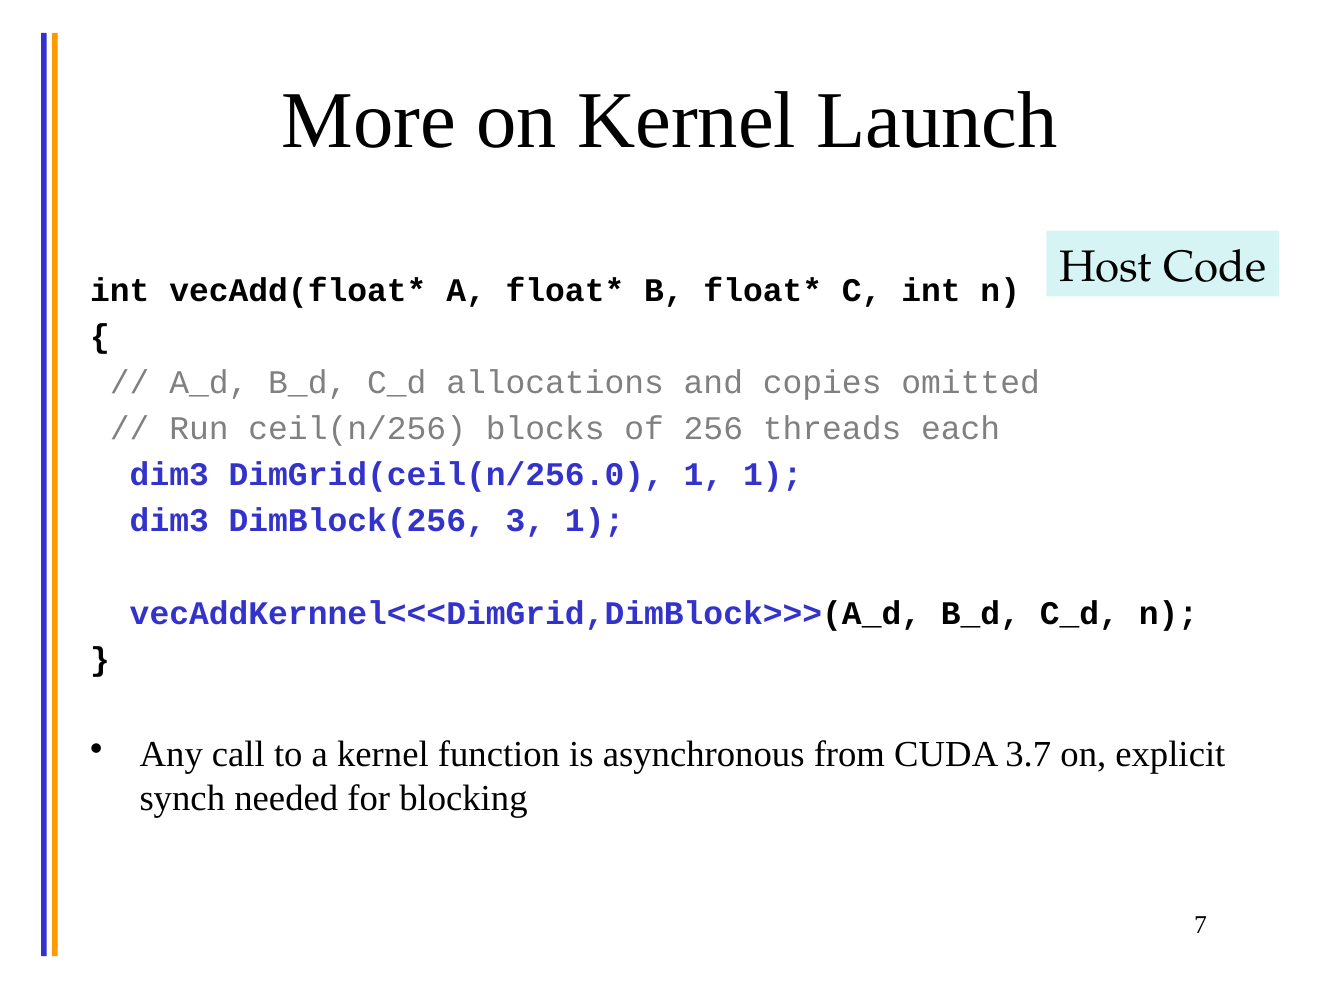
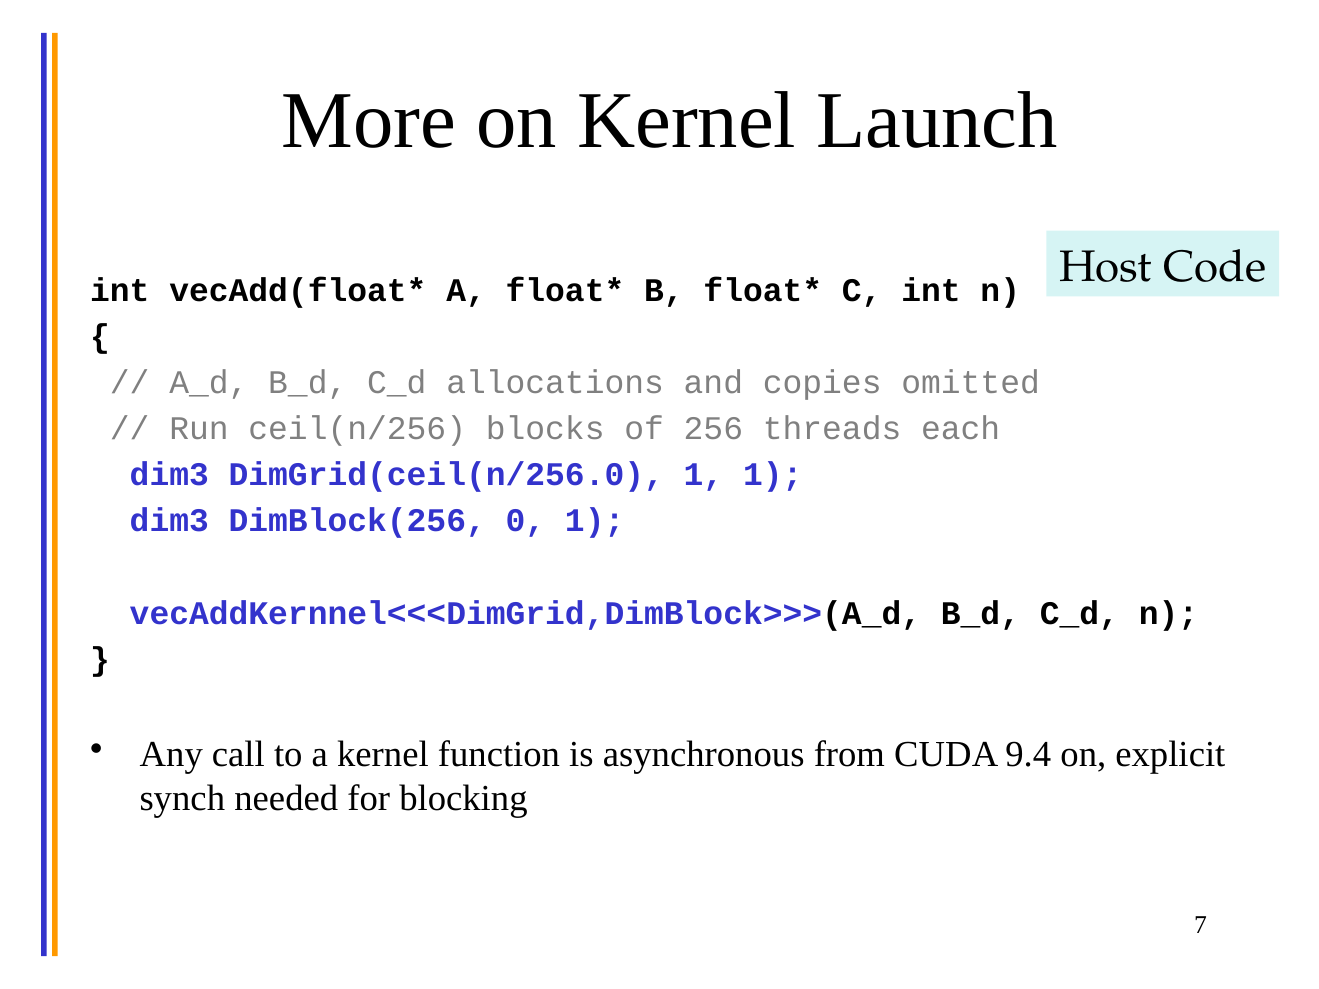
3: 3 -> 0 (525, 521)
3.7: 3.7 -> 9.4 (1028, 755)
